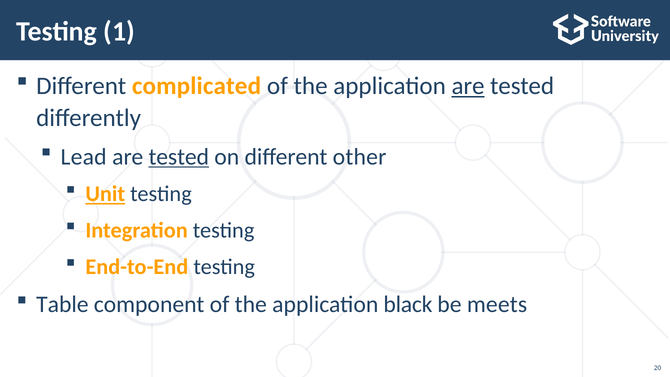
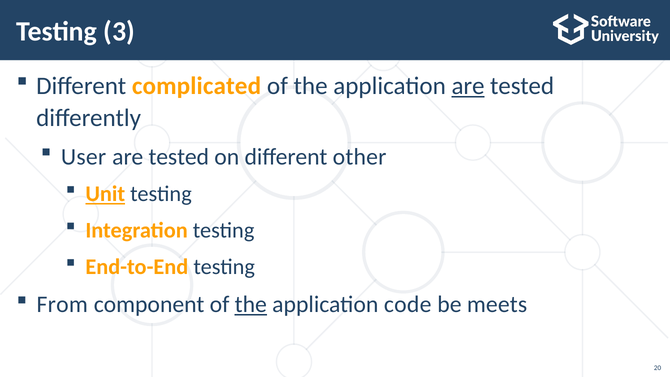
1: 1 -> 3 (119, 32)
Lead: Lead -> User (84, 157)
tested underline: present -> none (179, 157)
Table: Table -> From (62, 305)
the underline: none -> present (251, 305)
black: black -> code (408, 305)
